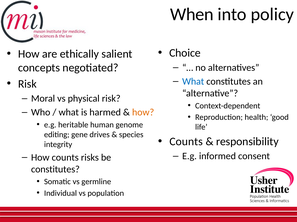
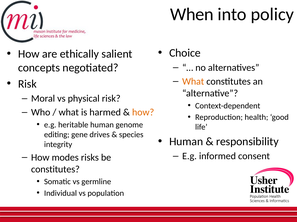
What colour: blue -> orange (193, 82)
Counts: Counts -> Human (186, 142)
How counts: counts -> modes (65, 158)
